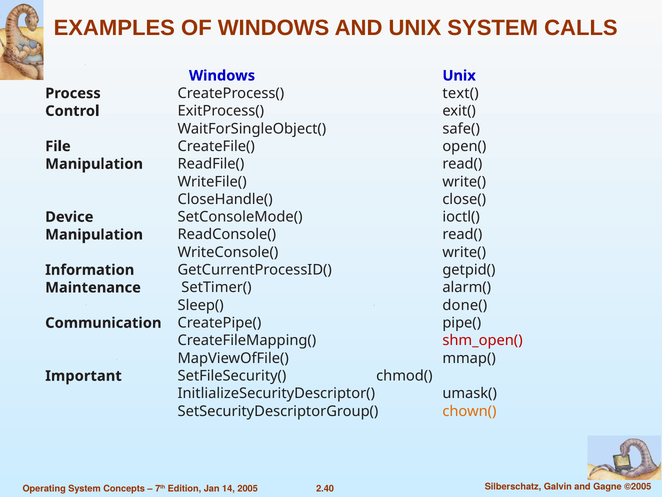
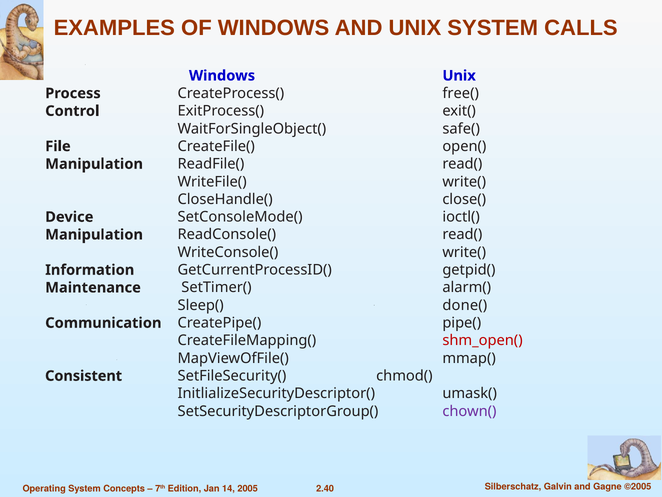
text(: text( -> free( (461, 93)
Important: Important -> Consistent (84, 376)
chown( colour: orange -> purple (469, 411)
